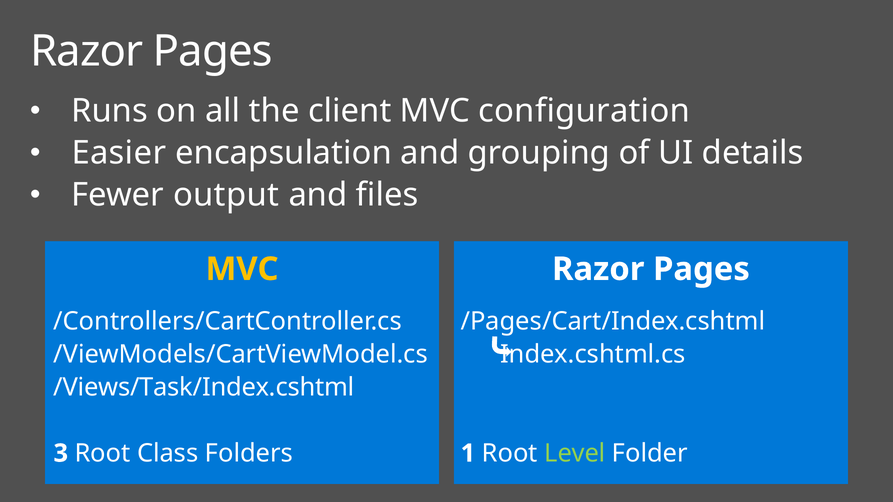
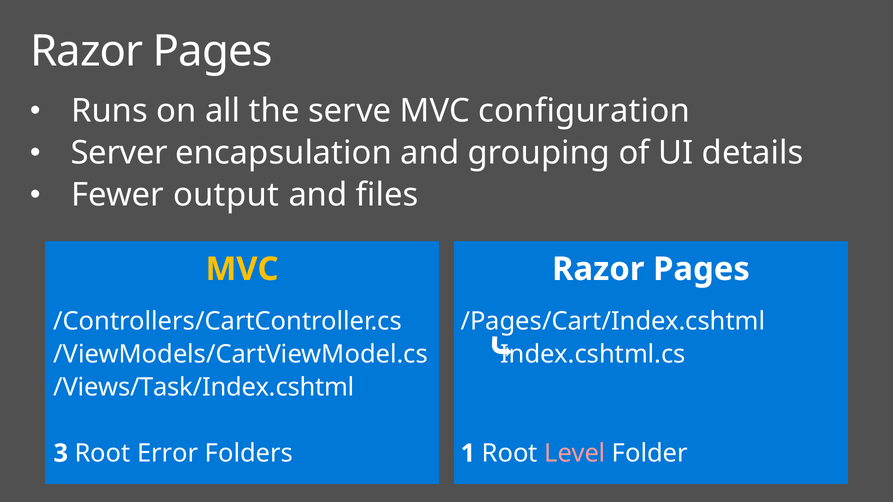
client: client -> serve (350, 111)
Easier: Easier -> Server (119, 153)
Class: Class -> Error (168, 453)
Level colour: light green -> pink (575, 453)
